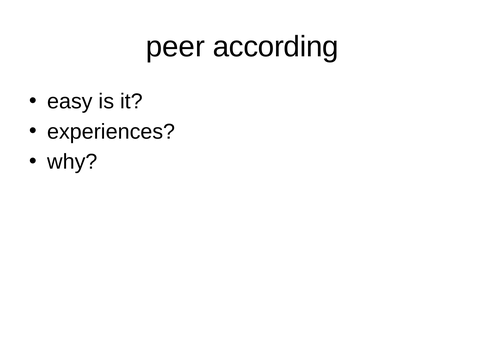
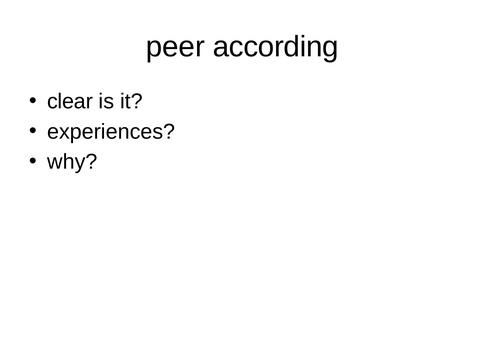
easy: easy -> clear (70, 102)
